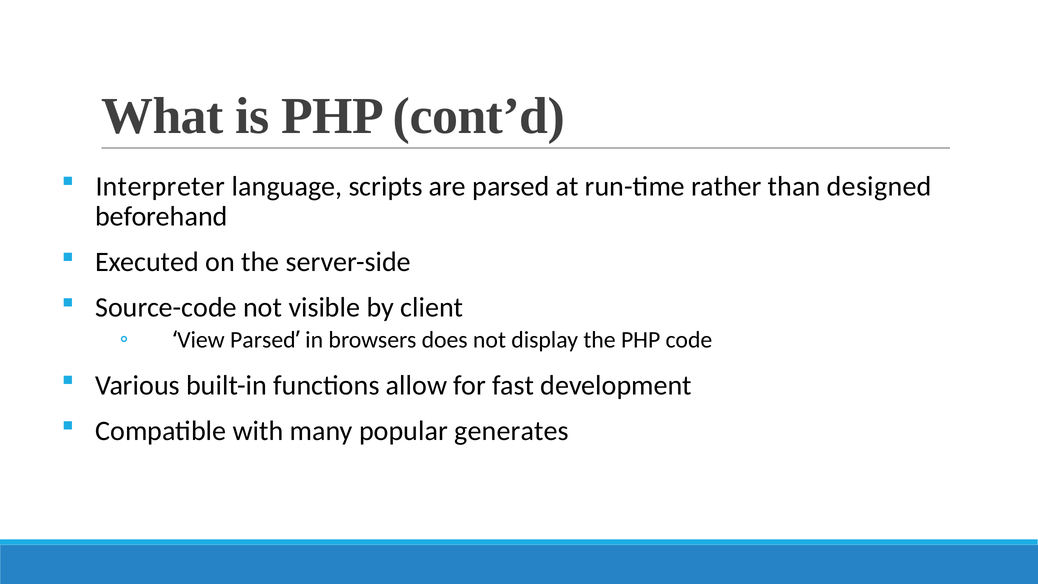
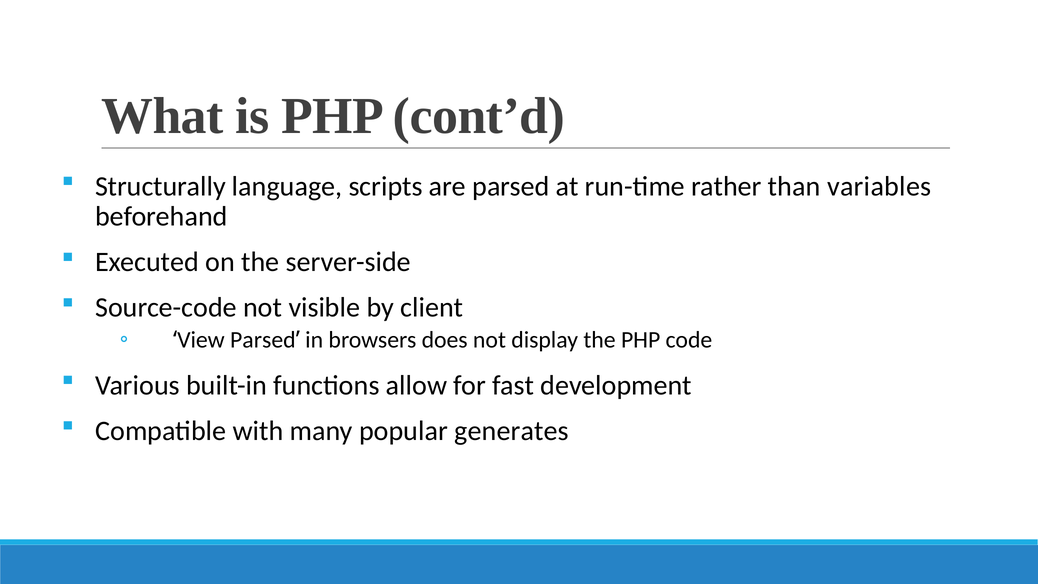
Interpreter: Interpreter -> Structurally (160, 186)
designed: designed -> variables (879, 186)
